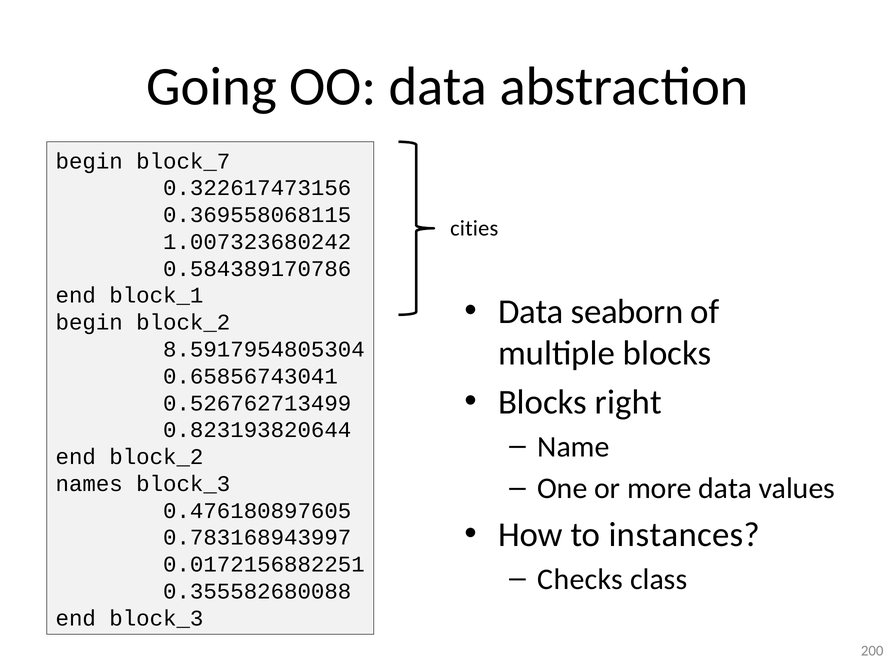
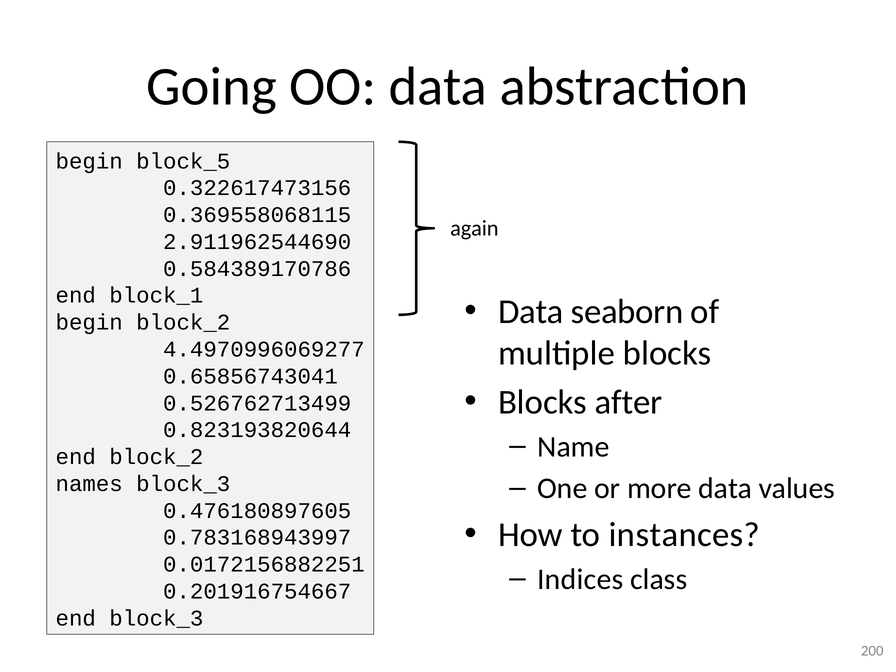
block_7: block_7 -> block_5 (183, 161)
cities: cities -> again (474, 228)
1.007323680242: 1.007323680242 -> 2.911962544690 (257, 242)
8.5917954805304: 8.5917954805304 -> 4.4970996069277 (264, 349)
right: right -> after (629, 402)
Checks: Checks -> Indices (580, 579)
0.355582680088: 0.355582680088 -> 0.201916754667 (257, 591)
